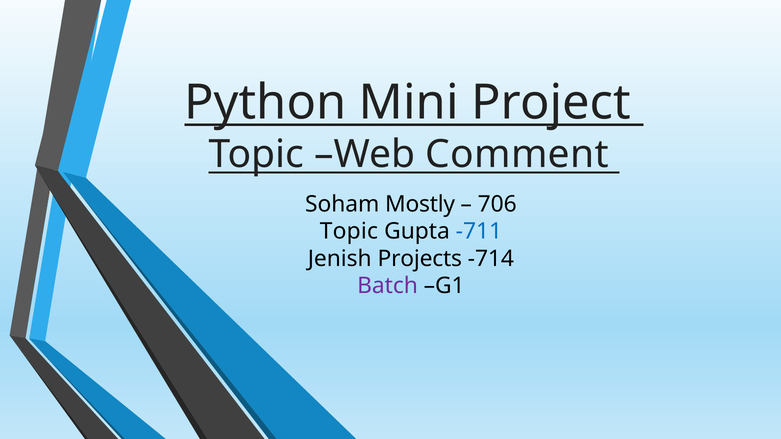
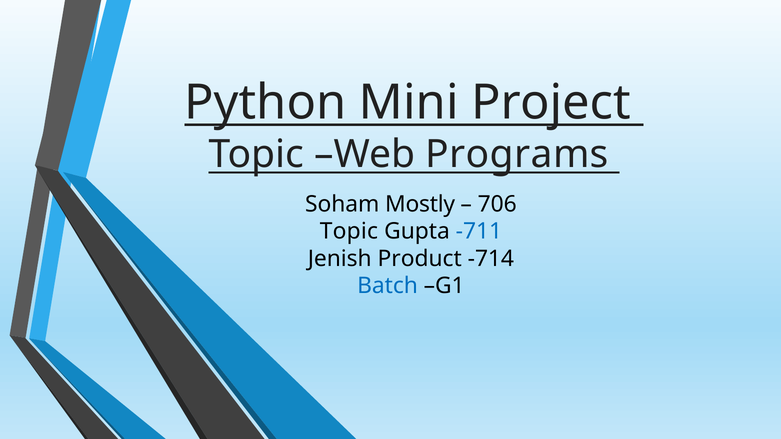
Comment: Comment -> Programs (517, 155)
Projects: Projects -> Product (420, 259)
Batch colour: purple -> blue (388, 286)
